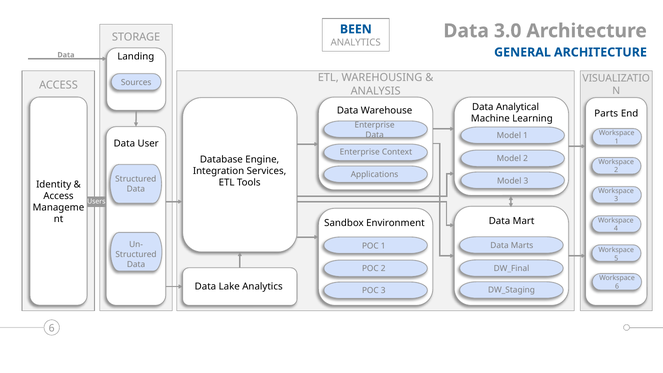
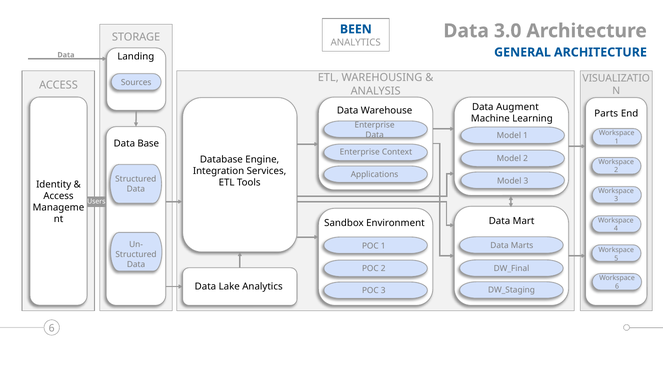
Analytical: Analytical -> Augment (517, 107)
User: User -> Base (148, 143)
